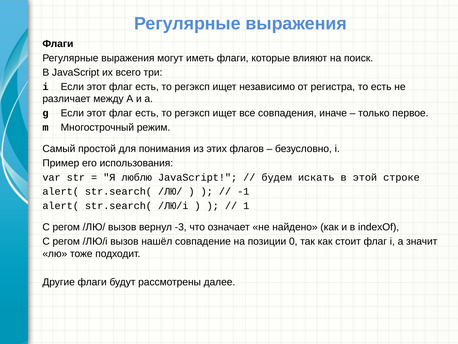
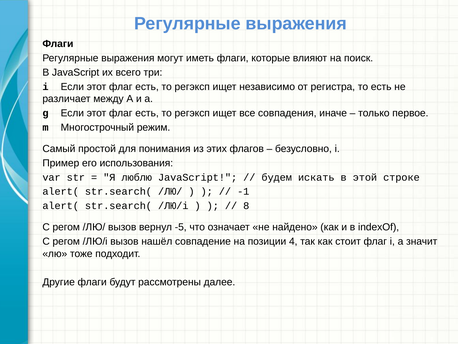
1: 1 -> 8 (246, 206)
-3: -3 -> -5 (181, 227)
0: 0 -> 4 (293, 241)
